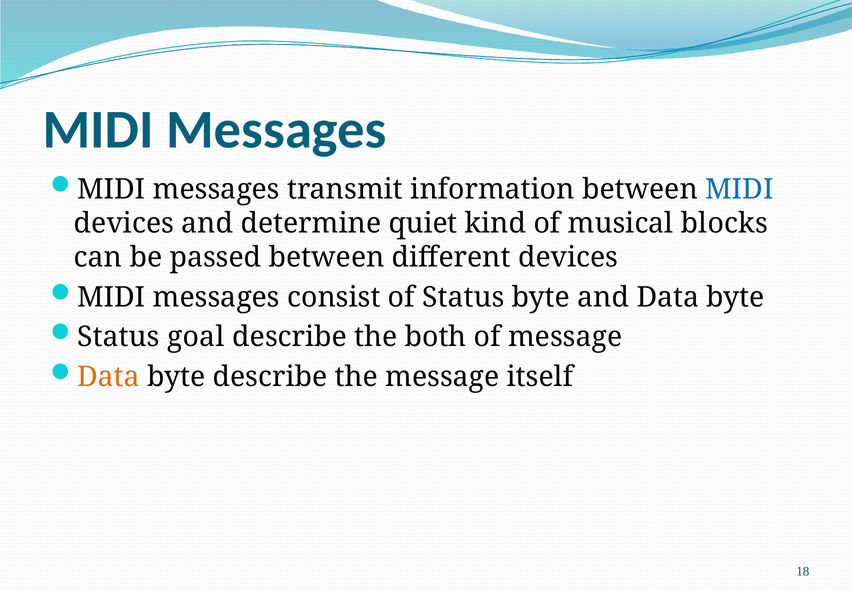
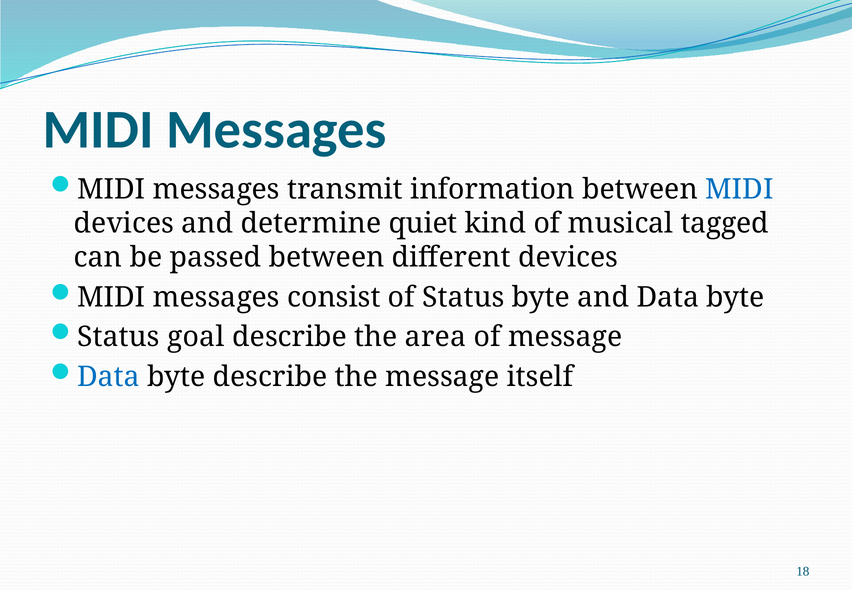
blocks: blocks -> tagged (725, 223)
both: both -> area (436, 337)
Data colour: orange -> blue (109, 377)
